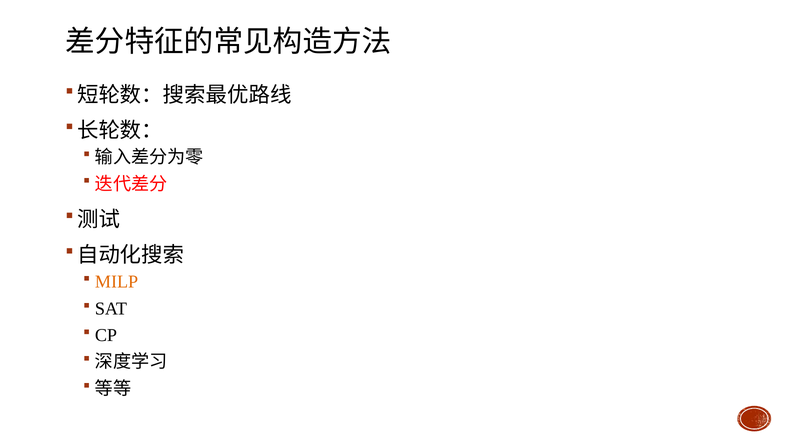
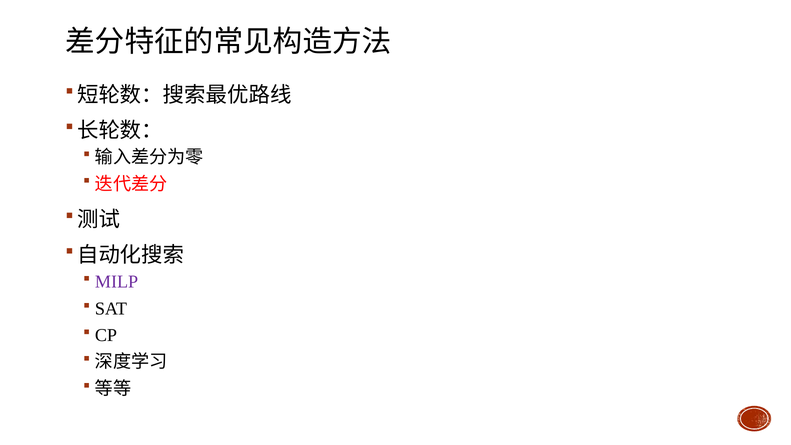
MILP colour: orange -> purple (117, 282)
